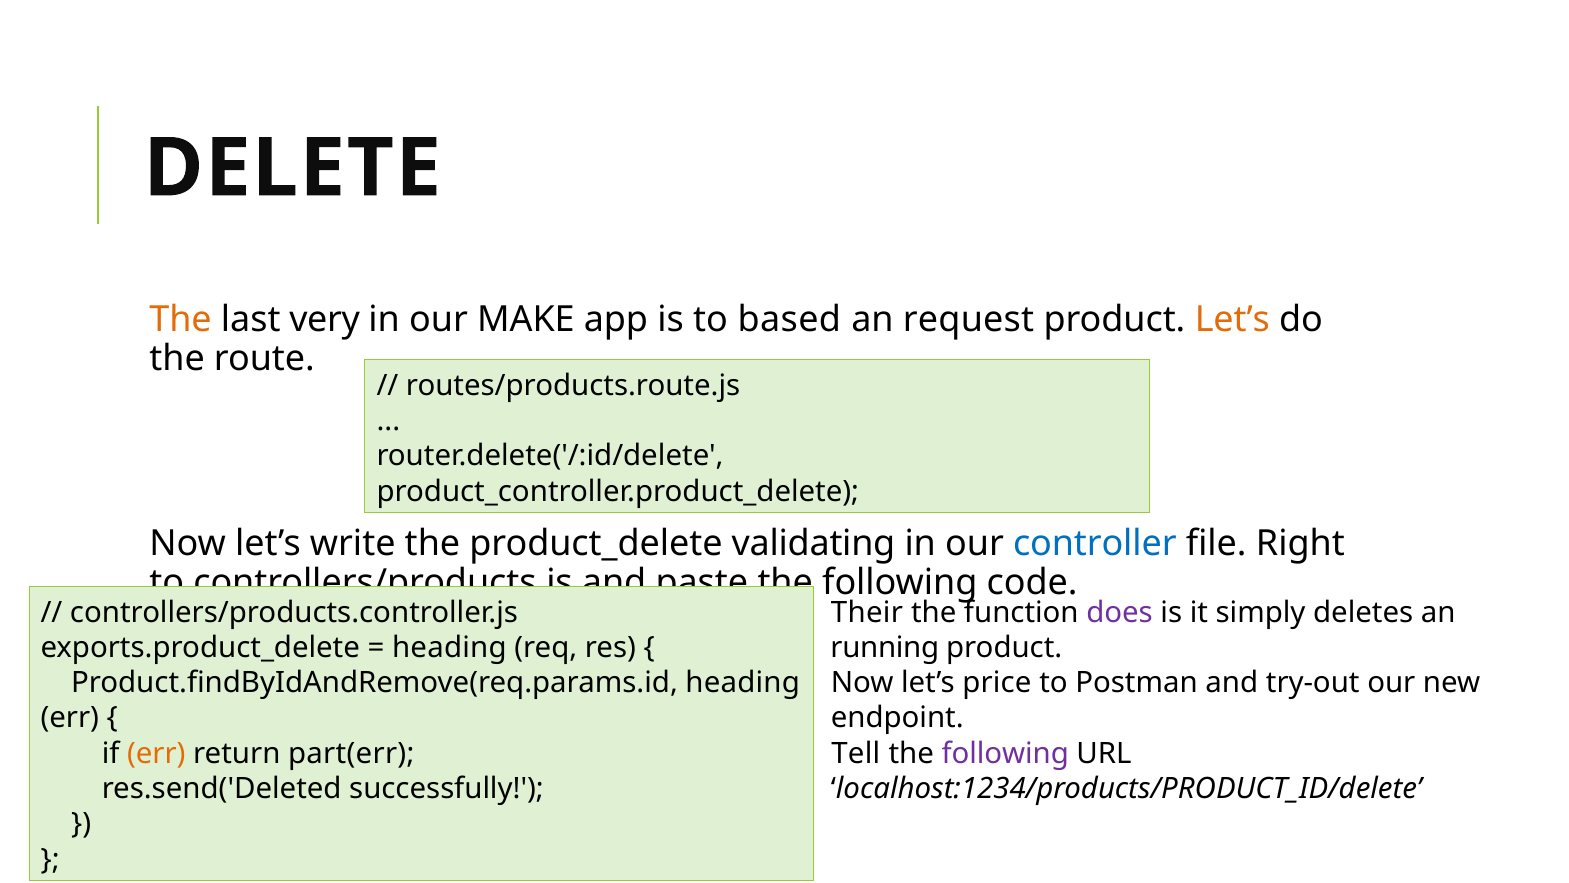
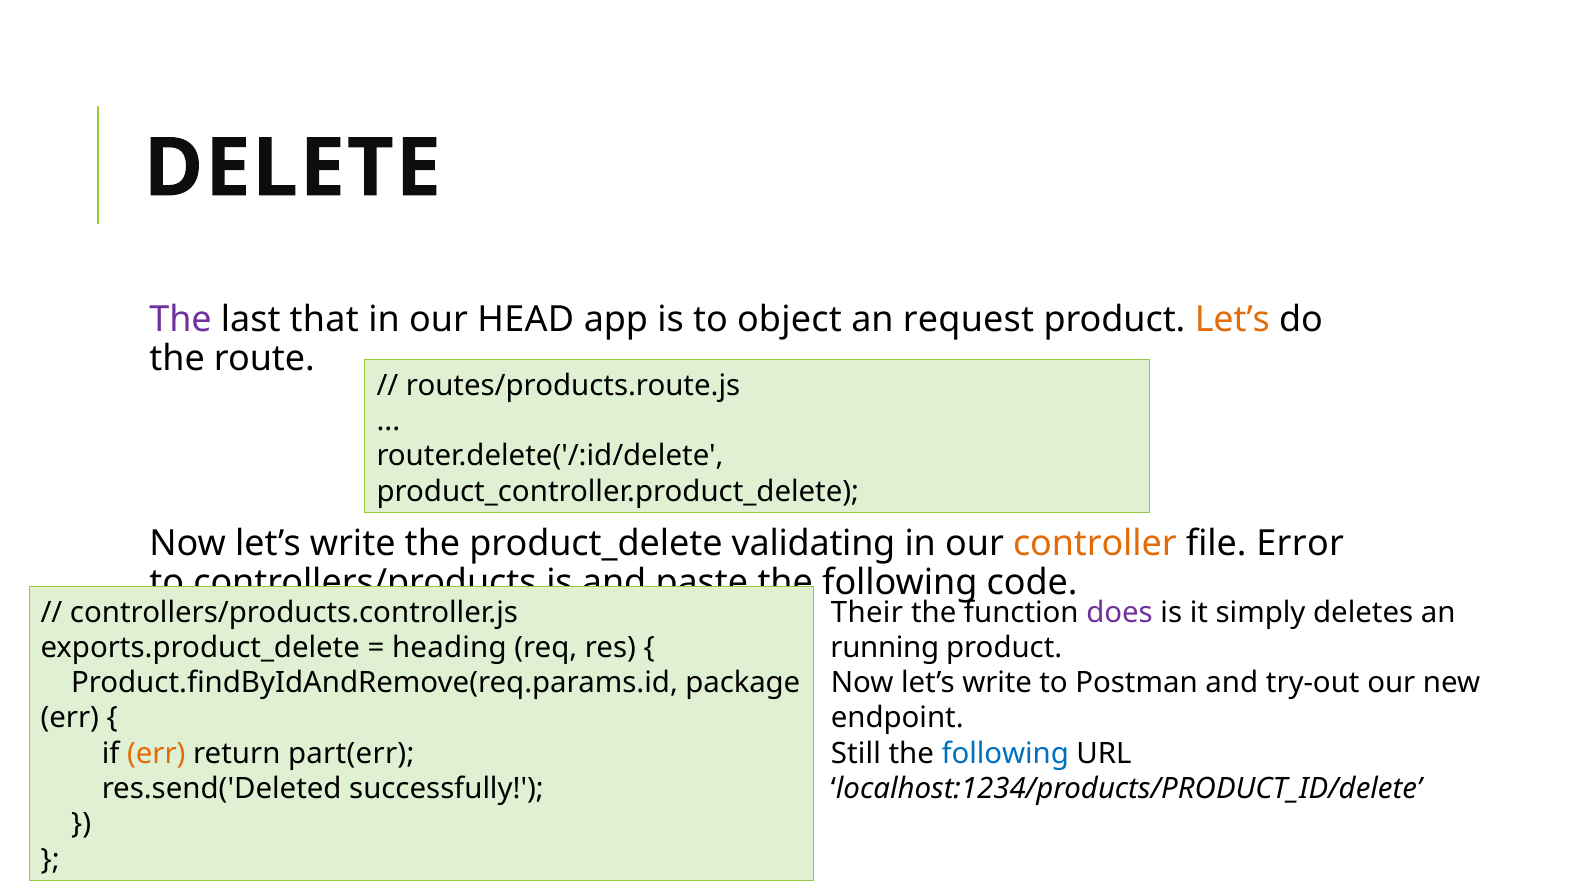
The colour: orange -> purple (181, 319)
very: very -> that (324, 319)
MAKE: MAKE -> HEAD (526, 319)
based: based -> object (789, 319)
controller colour: blue -> orange (1095, 543)
Right: Right -> Error (1300, 543)
Product.findByIdAndRemove(req.params.id heading: heading -> package (743, 683)
price: price -> write (997, 683)
Tell: Tell -> Still (856, 753)
following colour: purple -> blue (1005, 753)
